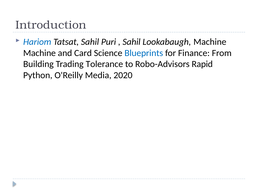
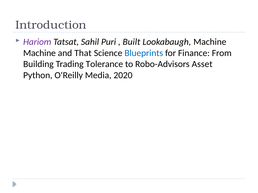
Hariom colour: blue -> purple (37, 42)
Sahil: Sahil -> Built (131, 42)
Card: Card -> That (83, 53)
Rapid: Rapid -> Asset (202, 64)
